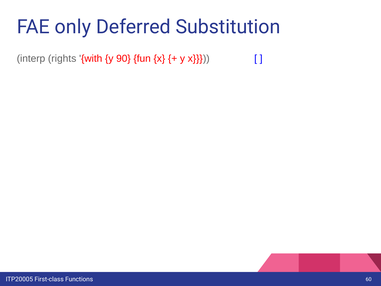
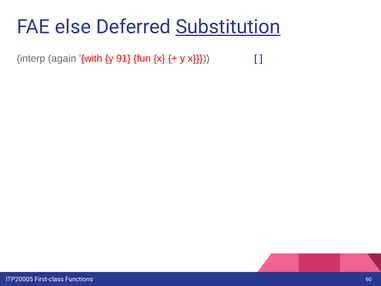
only: only -> else (73, 27)
Substitution underline: none -> present (228, 27)
rights: rights -> again (62, 58)
90: 90 -> 91 (123, 58)
